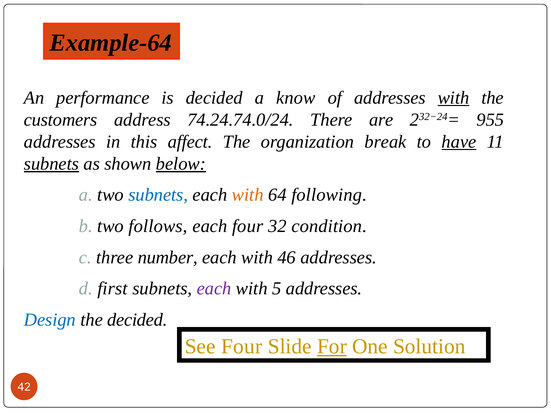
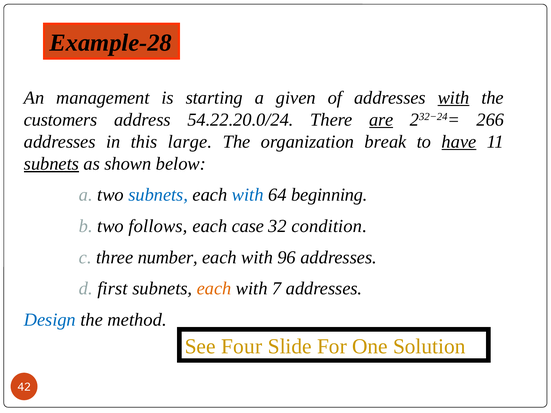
Example-64: Example-64 -> Example-28 (111, 43)
performance: performance -> management (103, 98)
is decided: decided -> starting (214, 98)
know: know -> given (296, 98)
74.24.74.0/24: 74.24.74.0/24 -> 54.22.20.0/24 (240, 120)
are underline: none -> present (381, 120)
955: 955 -> 266 (490, 120)
affect: affect -> large (190, 142)
below underline: present -> none (181, 164)
with colour: orange -> blue (248, 195)
following: following -> beginning (329, 195)
each four: four -> case (248, 226)
46: 46 -> 96 (287, 257)
each colour: purple -> orange (214, 289)
5: 5 -> 7 (277, 289)
the decided: decided -> method (137, 320)
For underline: present -> none (332, 347)
